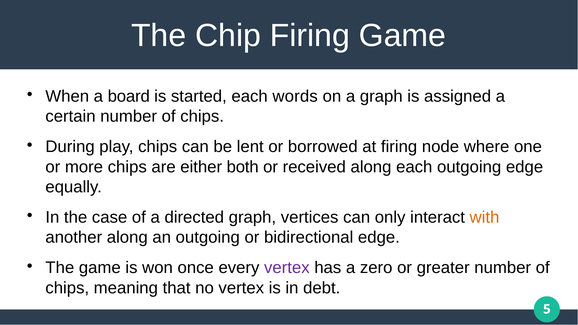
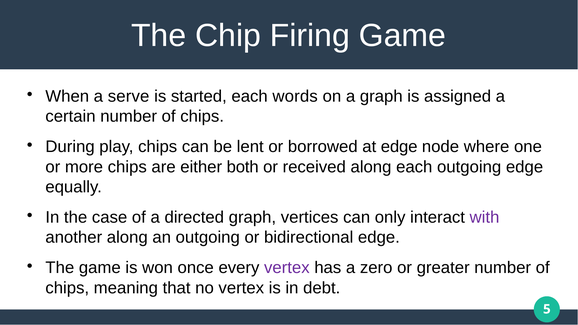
board: board -> serve (129, 96)
at firing: firing -> edge (399, 147)
with colour: orange -> purple (485, 217)
